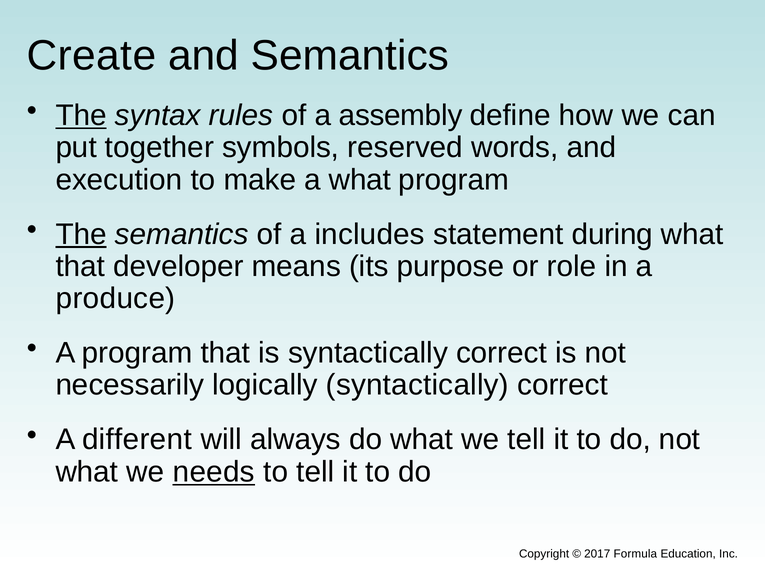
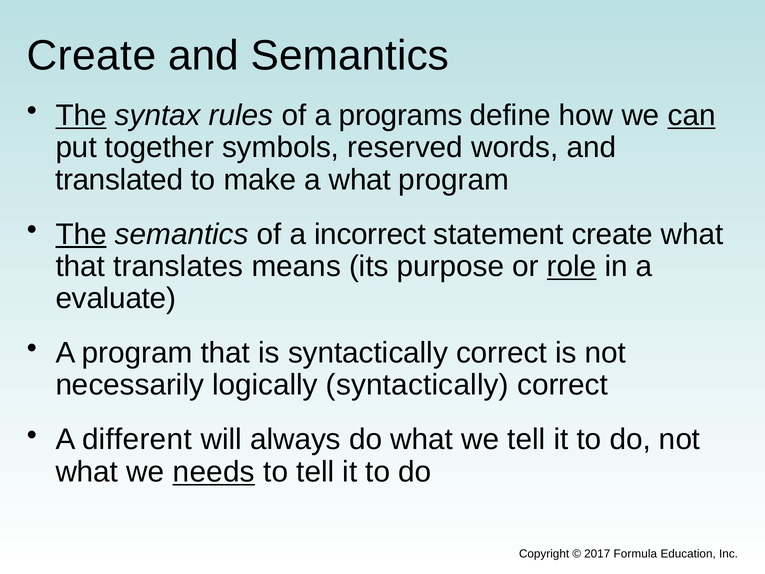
assembly: assembly -> programs (401, 115)
can underline: none -> present (692, 115)
execution: execution -> translated (119, 180)
includes: includes -> incorrect (370, 234)
statement during: during -> create (612, 234)
developer: developer -> translates (178, 266)
role underline: none -> present (572, 266)
produce: produce -> evaluate (116, 298)
